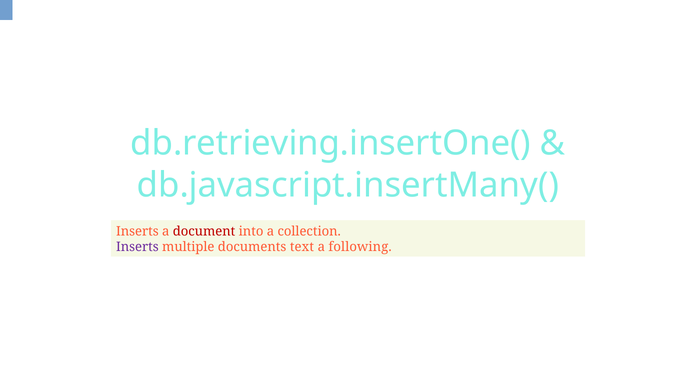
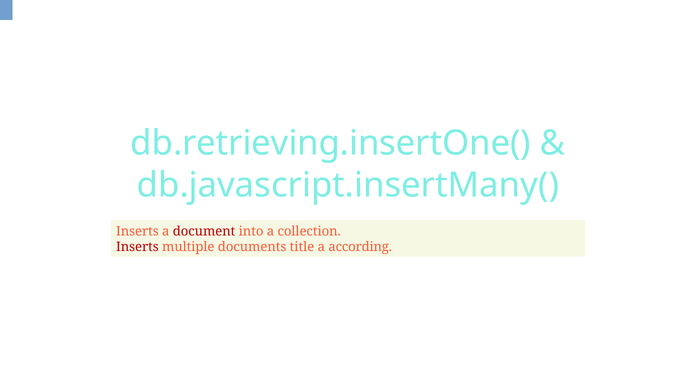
Inserts colour: purple -> red (137, 247)
text: text -> title (302, 247)
following: following -> according (360, 247)
